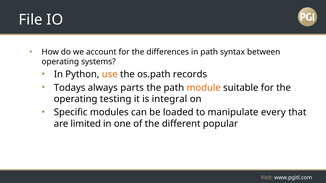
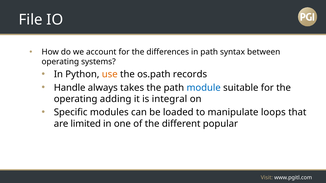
Todays: Todays -> Handle (70, 88)
parts: parts -> takes (132, 88)
module colour: orange -> blue (204, 88)
testing: testing -> adding (116, 99)
every: every -> loops (273, 112)
